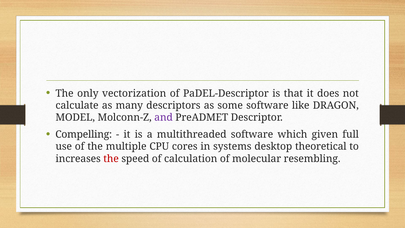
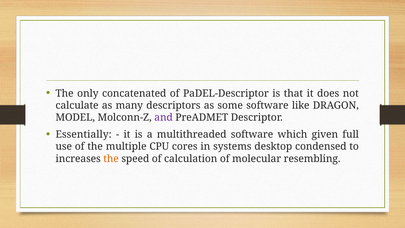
vectorization: vectorization -> concatenated (134, 93)
Compelling: Compelling -> Essentially (84, 134)
theoretical: theoretical -> condensed (321, 146)
the colour: red -> orange (111, 159)
